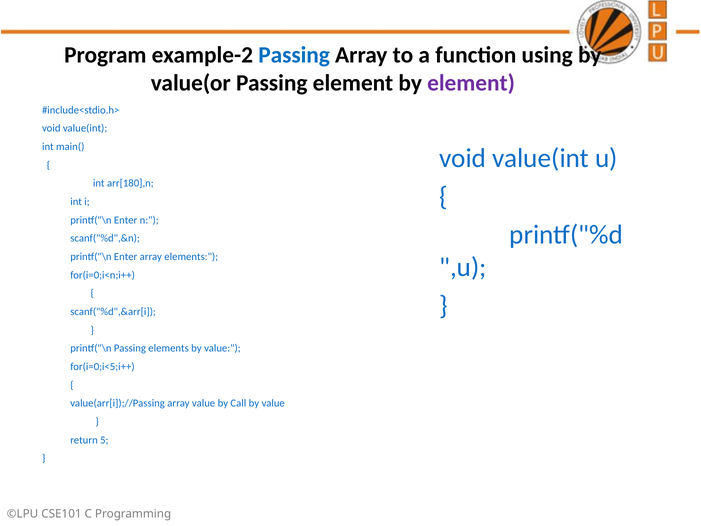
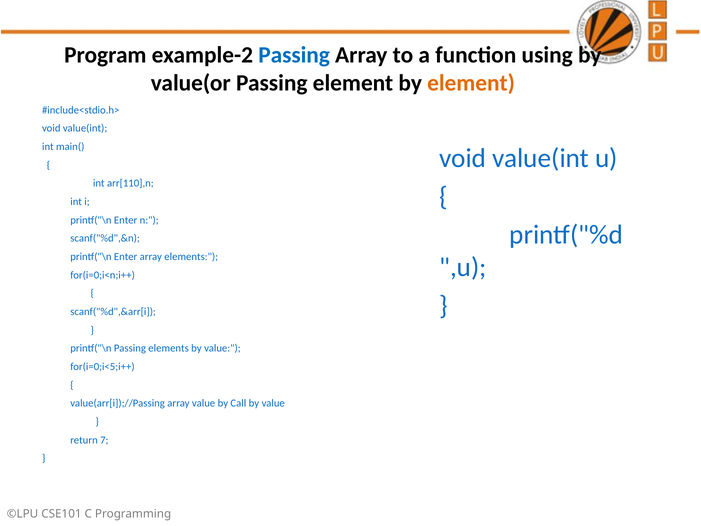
element colour: purple -> orange (471, 83)
arr[180],n: arr[180],n -> arr[110],n (130, 183)
5: 5 -> 7 (104, 440)
